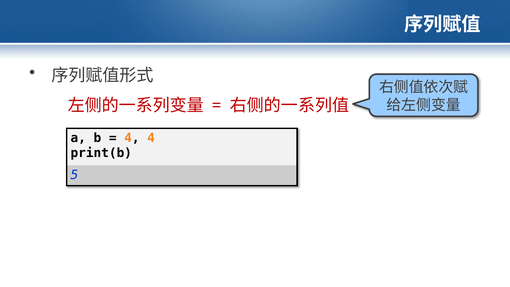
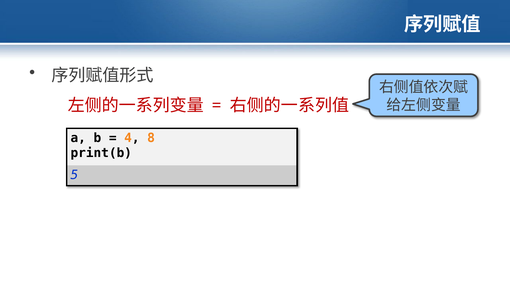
4 4: 4 -> 8 (151, 138)
